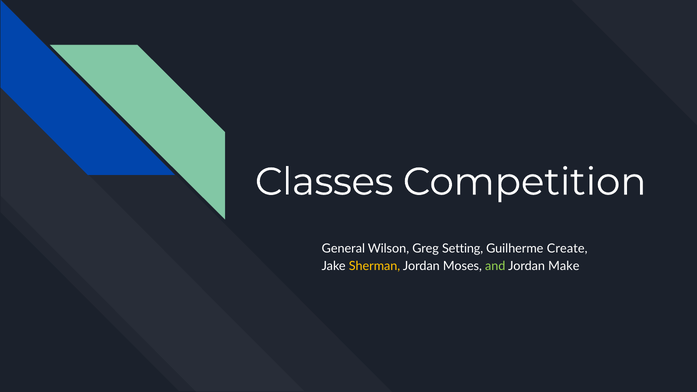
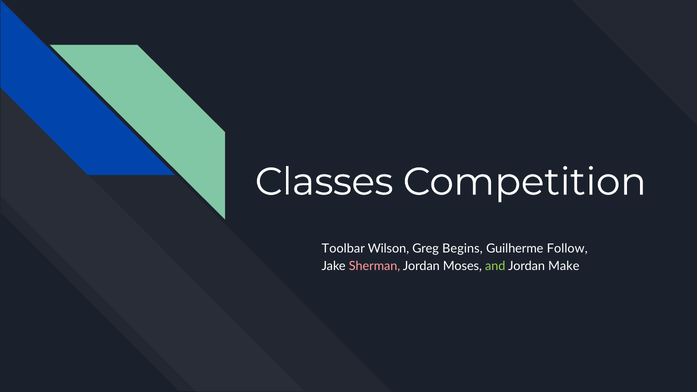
General: General -> Toolbar (343, 249)
Setting: Setting -> Begins (462, 249)
Create: Create -> Follow (567, 249)
Sherman colour: yellow -> pink (374, 266)
